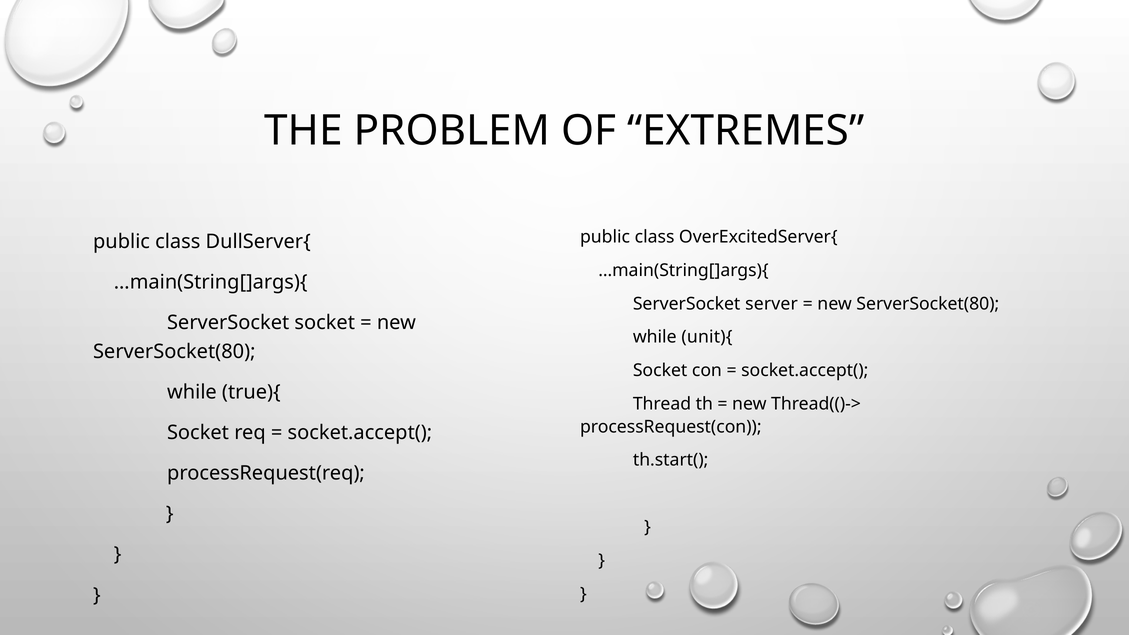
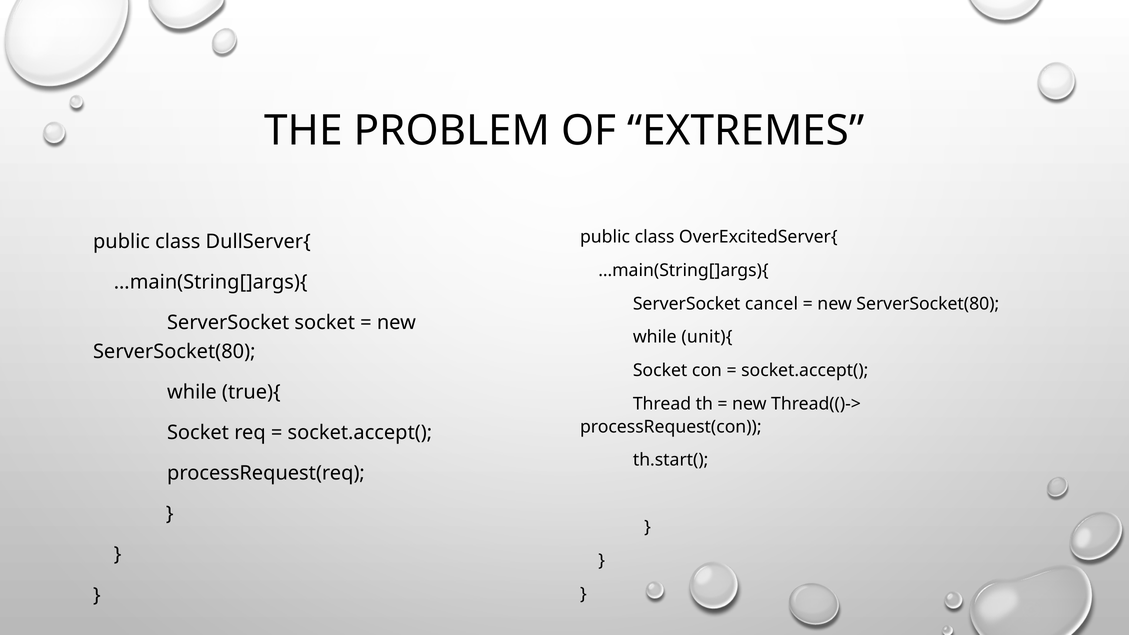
server: server -> cancel (772, 304)
